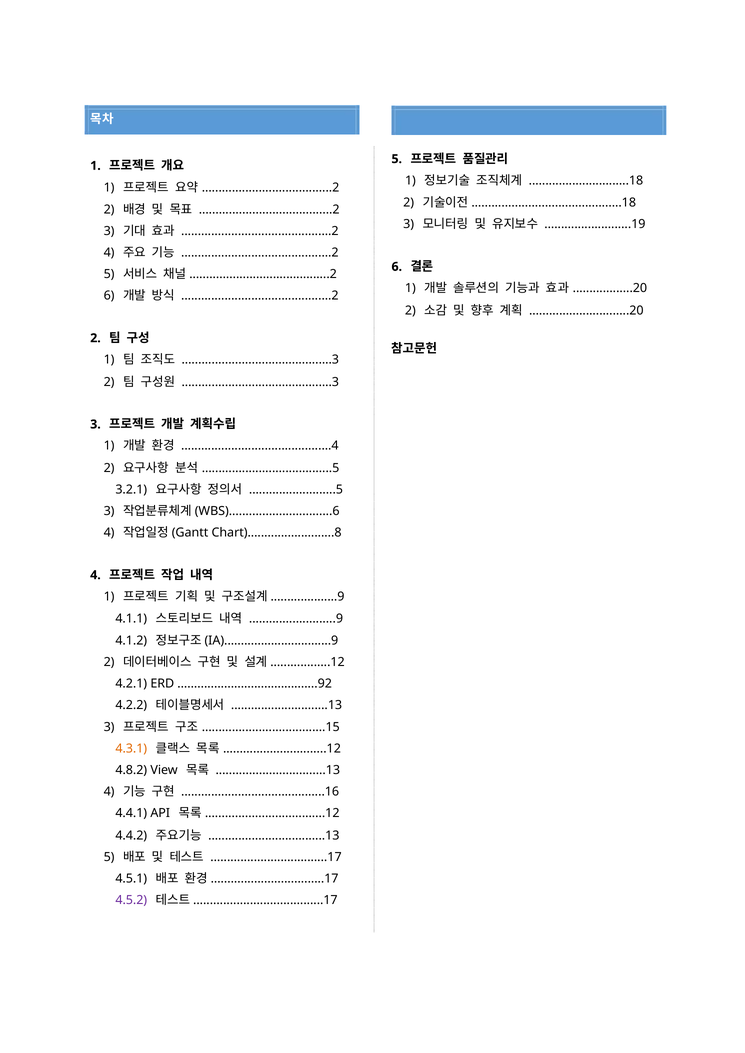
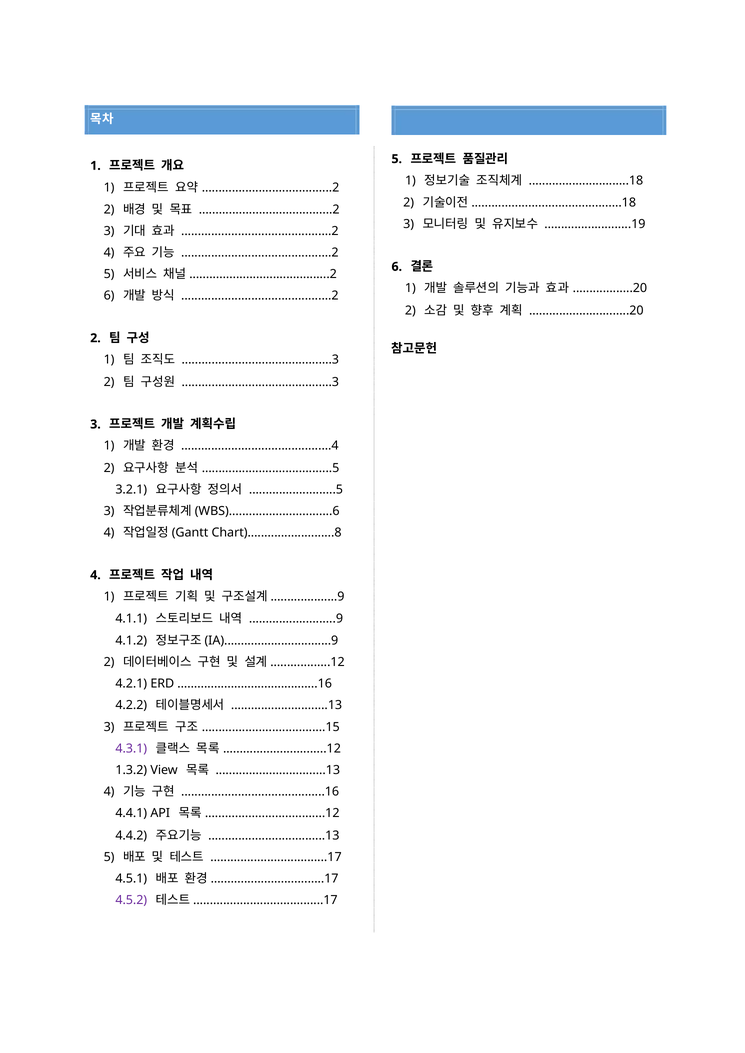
..........................................92: ..........................................92 -> ..........................................16 (255, 683)
4.3.1 colour: orange -> purple (131, 749)
4.8.2: 4.8.2 -> 1.3.2 (131, 770)
